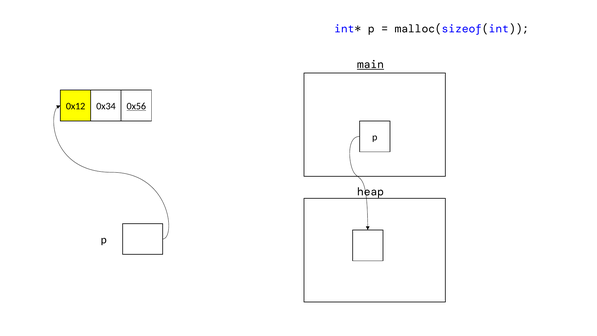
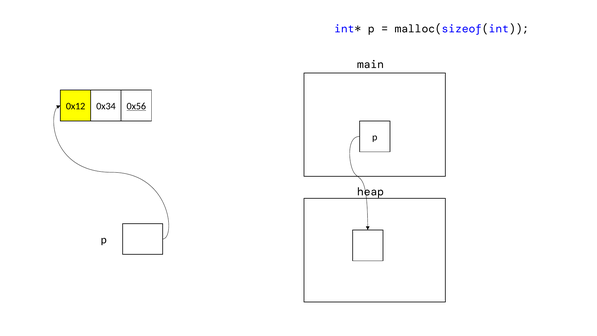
main underline: present -> none (371, 64)
